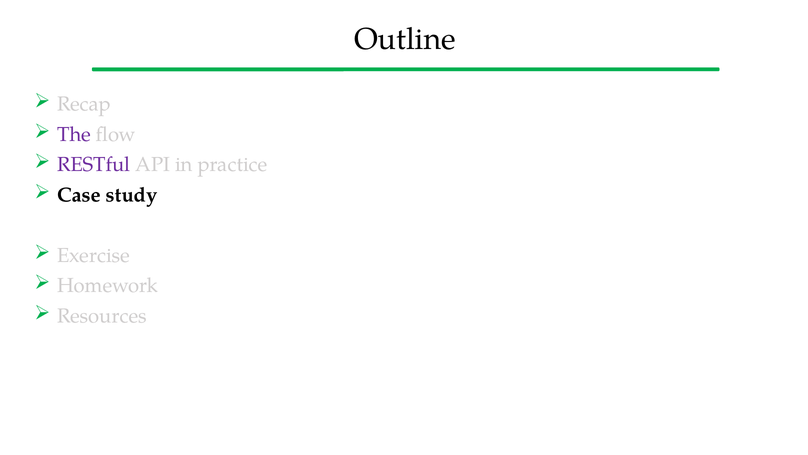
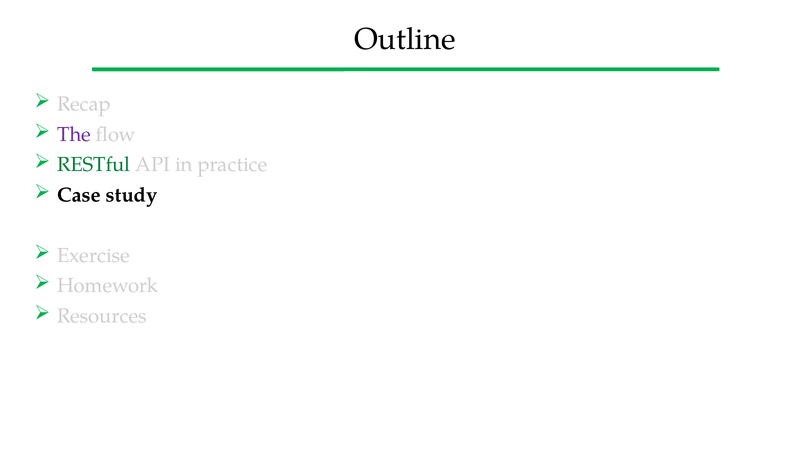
RESTful colour: purple -> green (94, 164)
